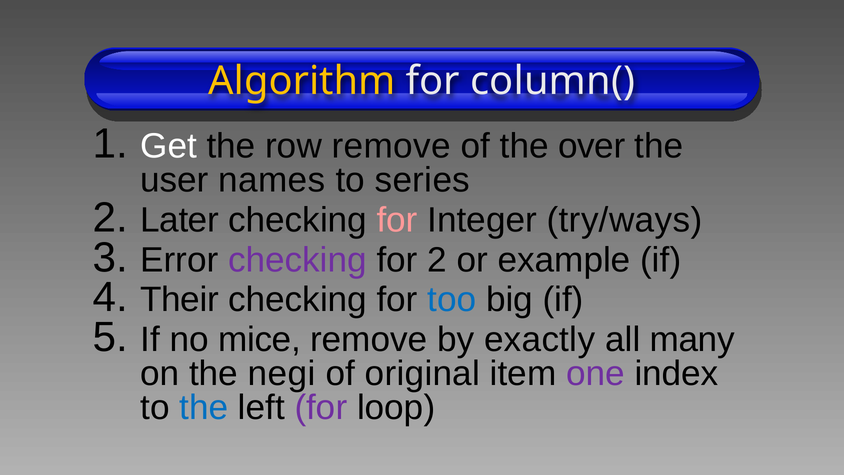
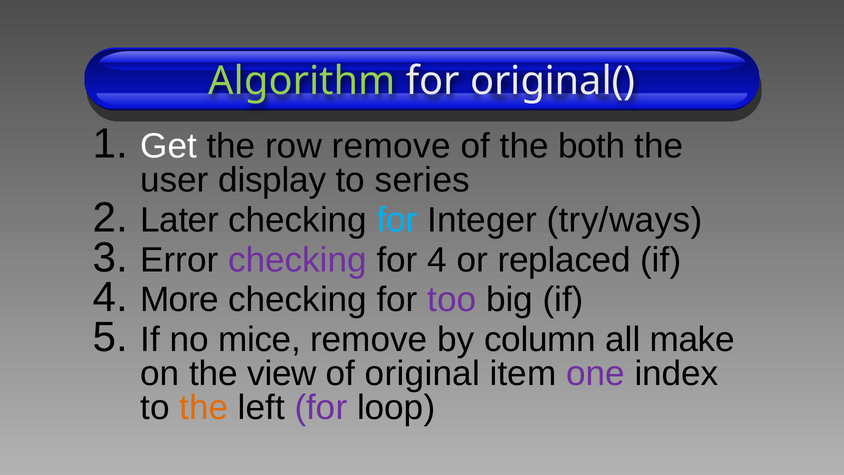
Algorithm colour: yellow -> light green (302, 81)
column(: column( -> original( (553, 81)
over: over -> both (592, 146)
names: names -> display (272, 180)
for colour: pink -> light blue (397, 220)
for 2: 2 -> 4 (437, 260)
example: example -> replaced (564, 260)
Their: Their -> More (180, 300)
too colour: blue -> purple (452, 300)
exactly: exactly -> column (540, 340)
many: many -> make (692, 340)
negi: negi -> view (282, 374)
the colour: blue -> orange (204, 408)
